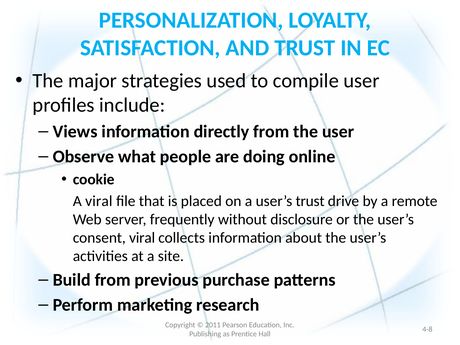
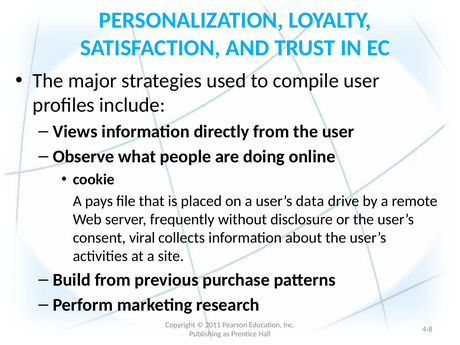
A viral: viral -> pays (99, 201)
user’s trust: trust -> data (310, 201)
